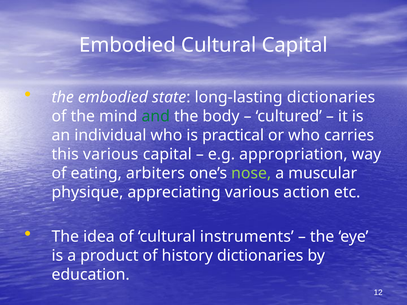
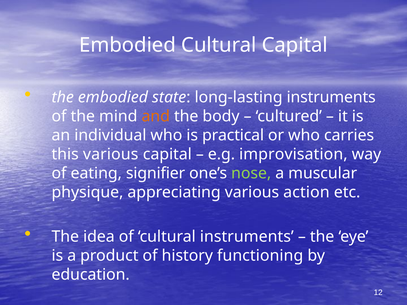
long-lasting dictionaries: dictionaries -> instruments (331, 97)
and colour: green -> orange (156, 116)
appropriation: appropriation -> improvisation (293, 154)
arbiters: arbiters -> signifier (156, 173)
history dictionaries: dictionaries -> functioning (260, 256)
